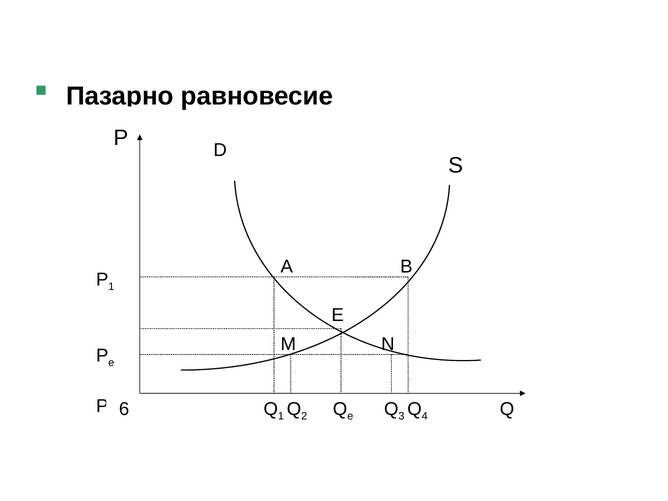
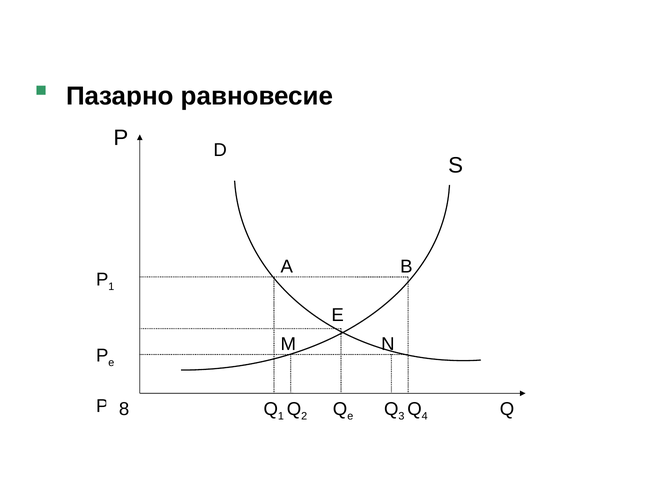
6: 6 -> 8 (124, 409)
